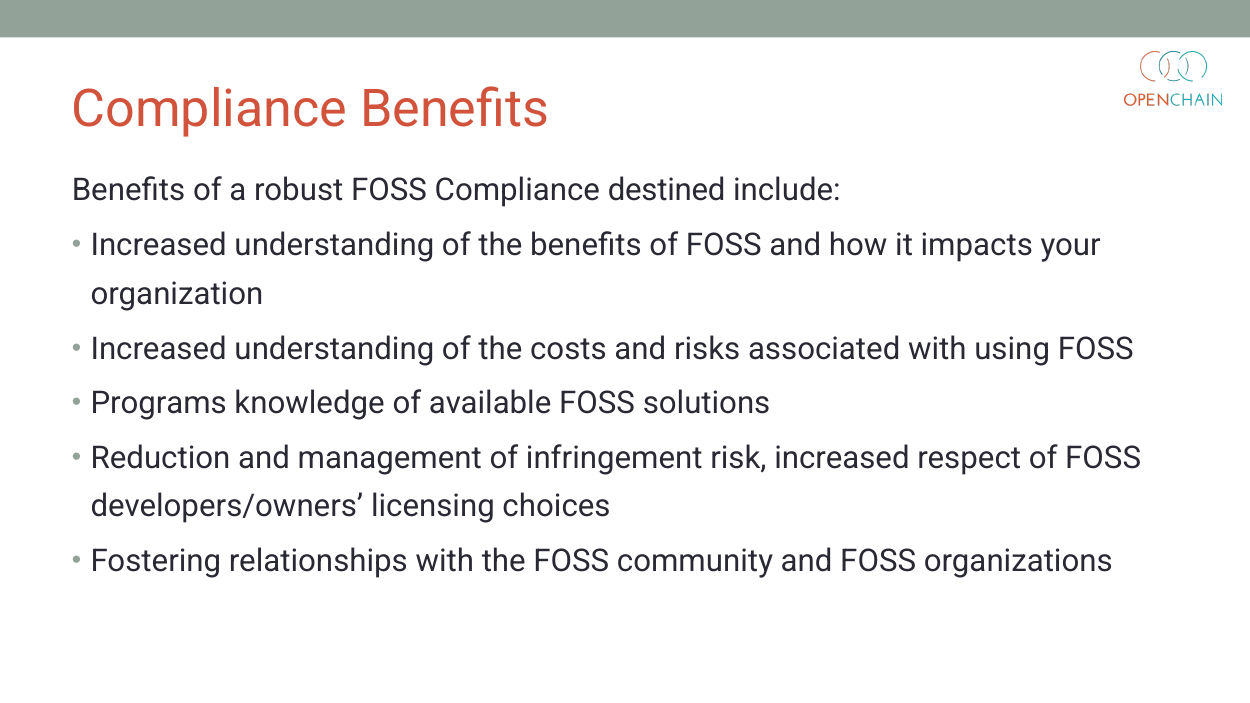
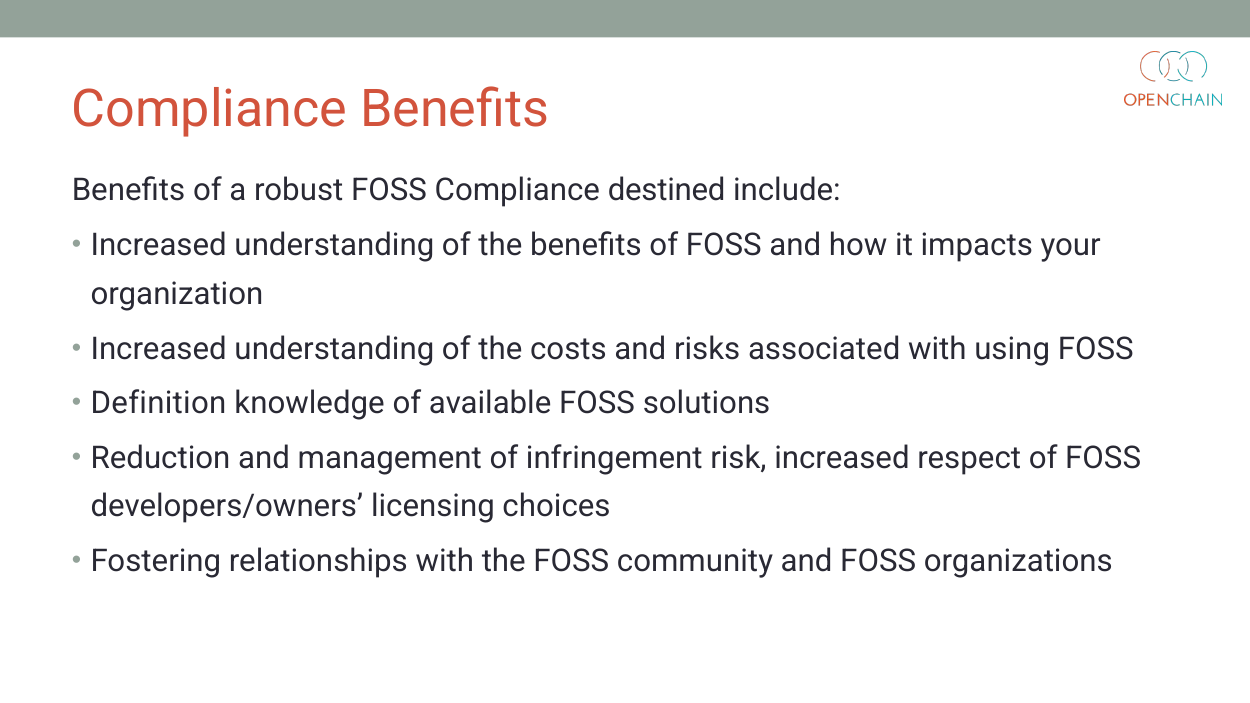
Programs: Programs -> Definition (159, 404)
